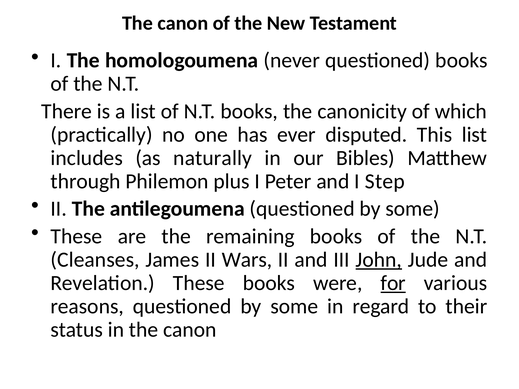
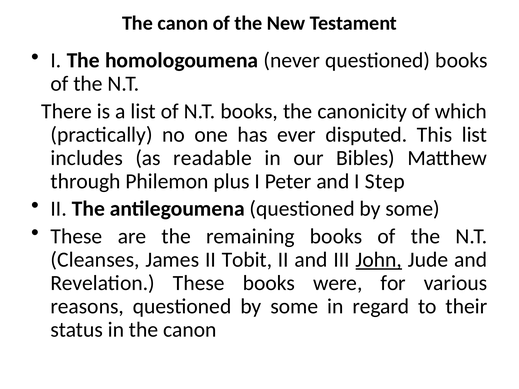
naturally: naturally -> readable (213, 158)
Wars: Wars -> Tobit (247, 260)
for underline: present -> none (393, 283)
